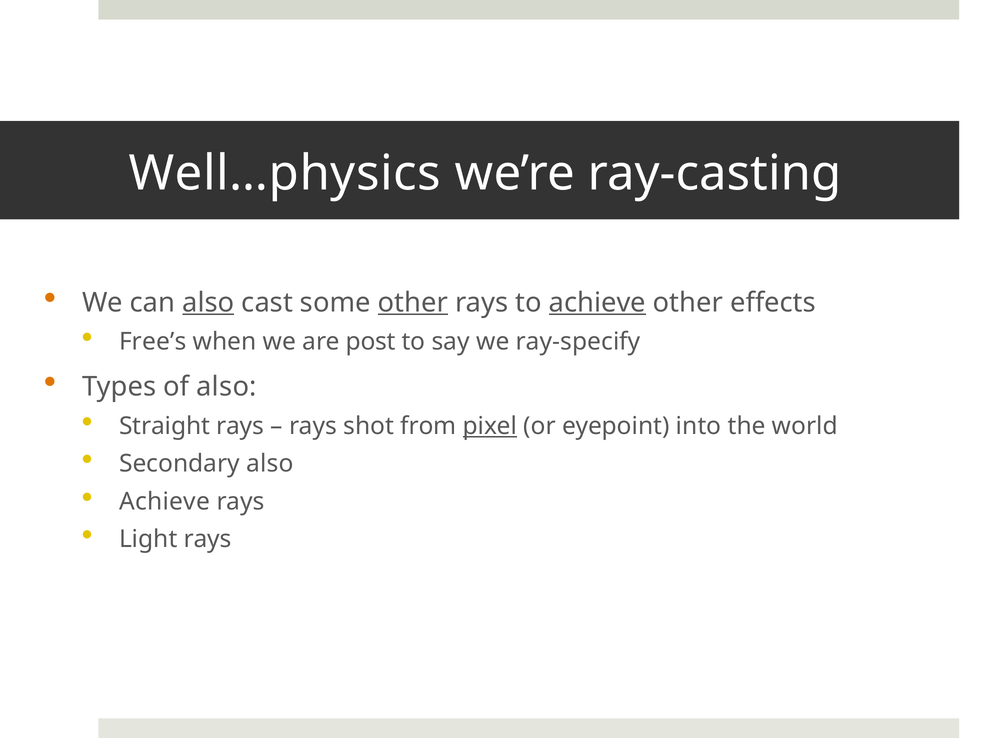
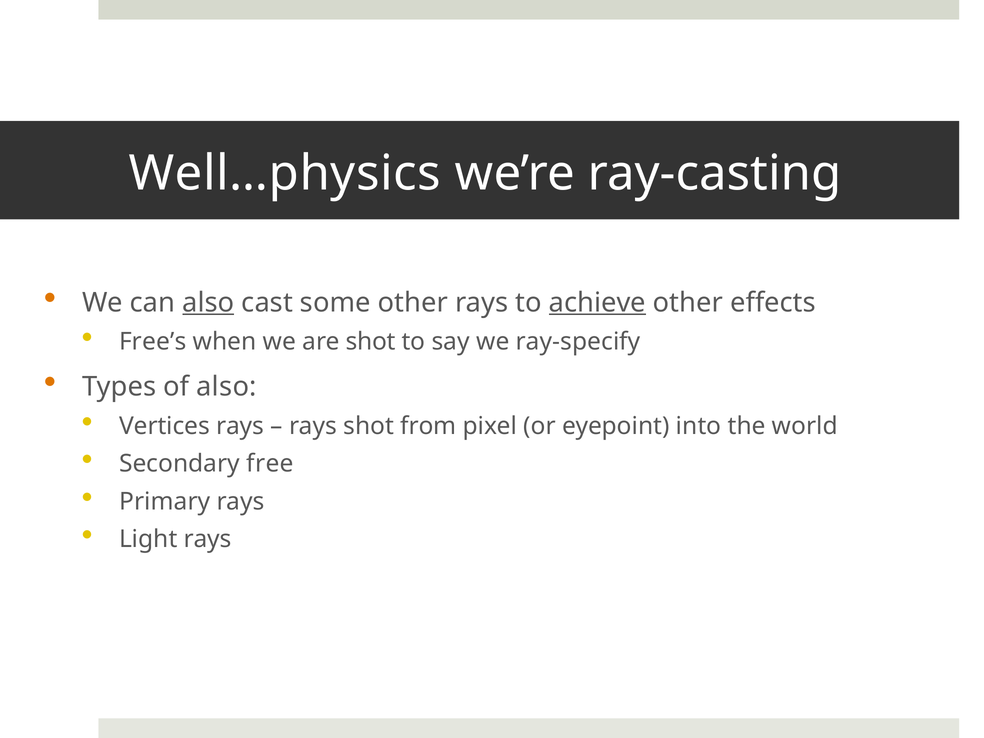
other underline: present -> none (413, 303)
are post: post -> shot (371, 342)
Straight: Straight -> Vertices (165, 426)
pixel underline: present -> none (490, 426)
Secondary also: also -> free (270, 464)
Achieve: Achieve -> Primary (165, 501)
